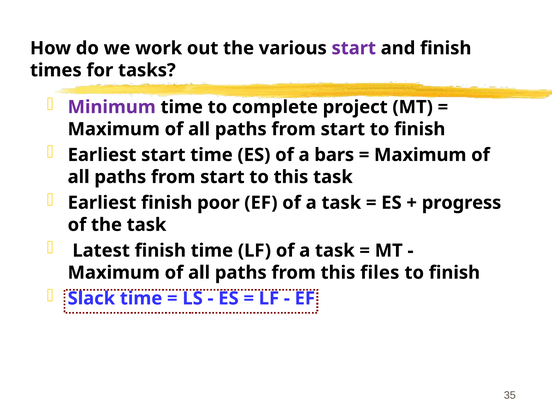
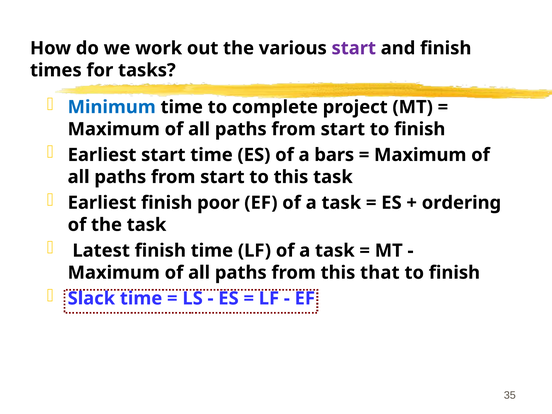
Minimum colour: purple -> blue (112, 107)
progress: progress -> ordering (461, 203)
files: files -> that (380, 273)
